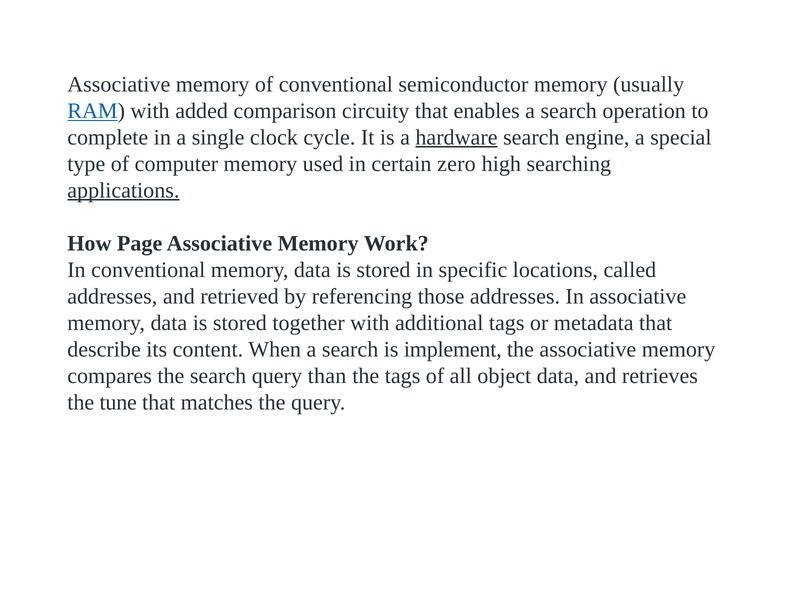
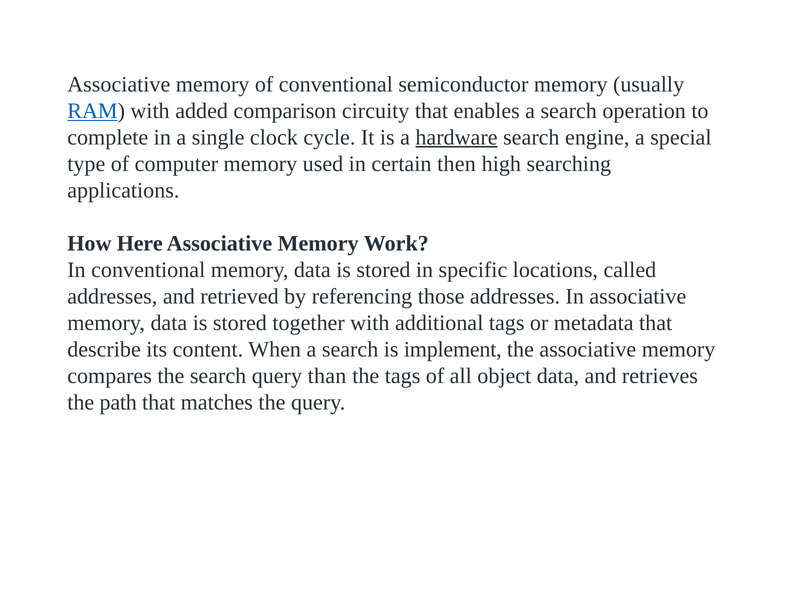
zero: zero -> then (456, 164)
applications underline: present -> none (123, 190)
Page: Page -> Here (140, 243)
tune: tune -> path (118, 402)
